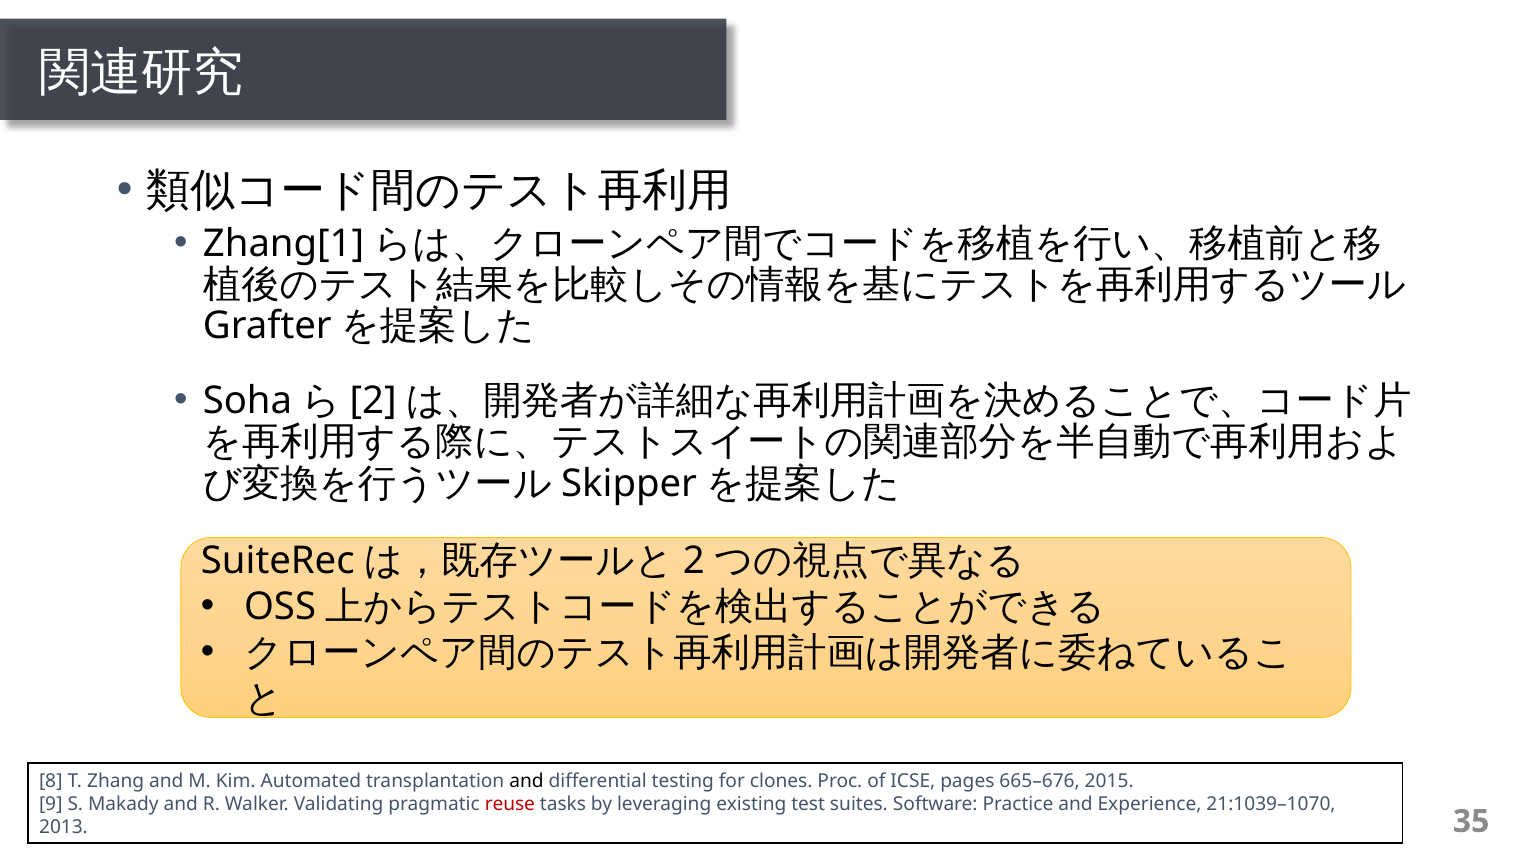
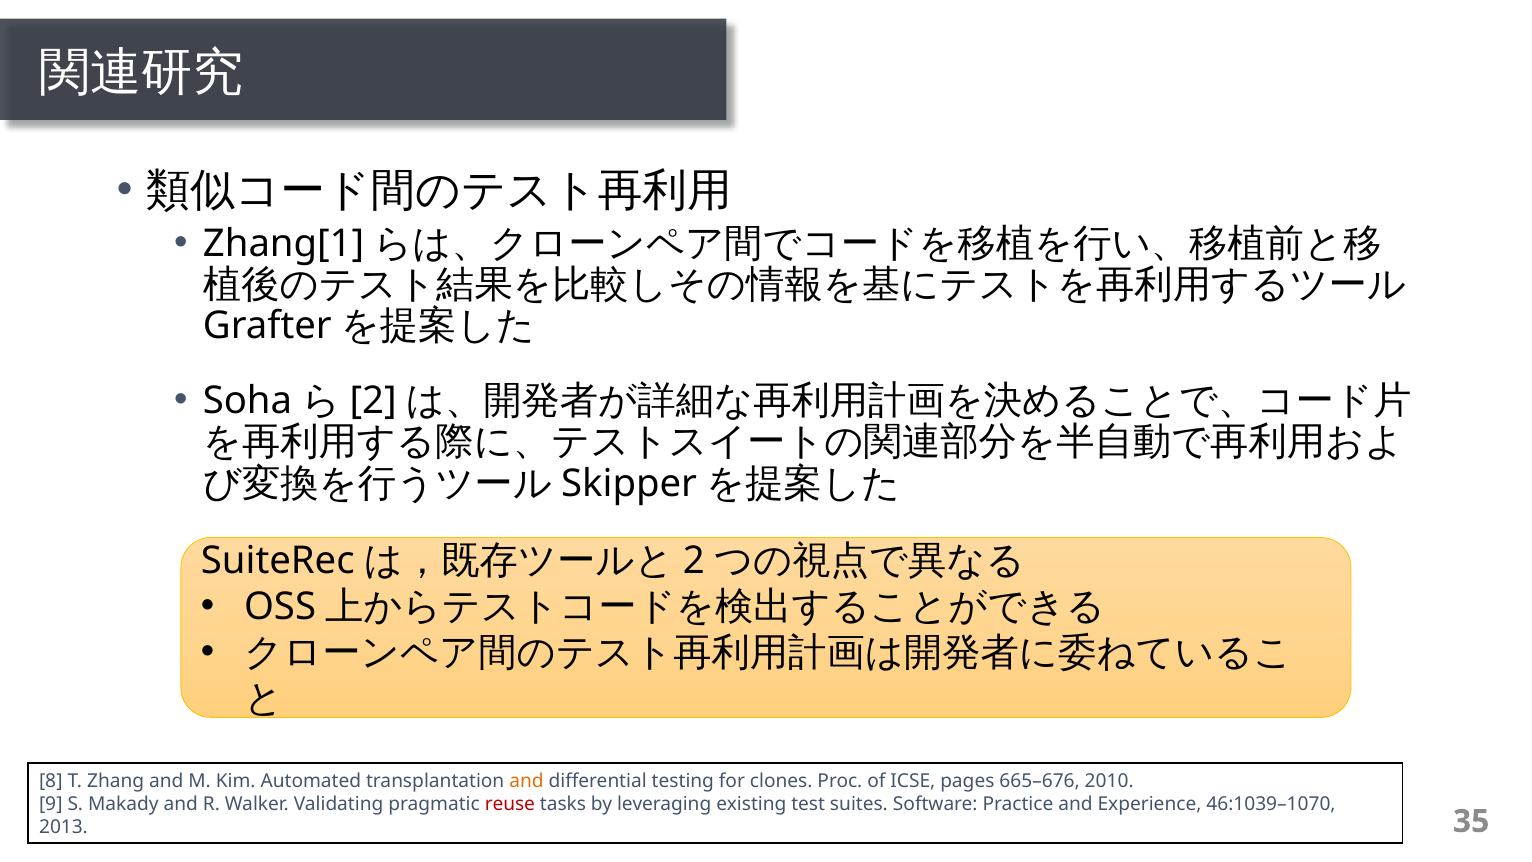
and colour: black -> orange (526, 781)
2015: 2015 -> 2010 (1109, 781)
21:1039–1070: 21:1039–1070 -> 46:1039–1070 (1271, 804)
